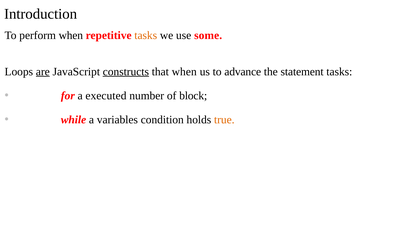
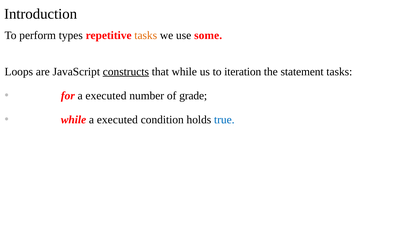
perform when: when -> types (71, 36)
are underline: present -> none (43, 72)
that when: when -> while (184, 72)
advance: advance -> iteration (243, 72)
block: block -> grade (193, 96)
while a variables: variables -> executed (117, 120)
true colour: orange -> blue (224, 120)
